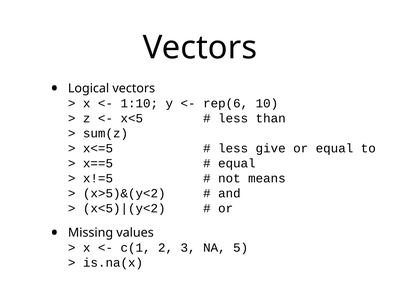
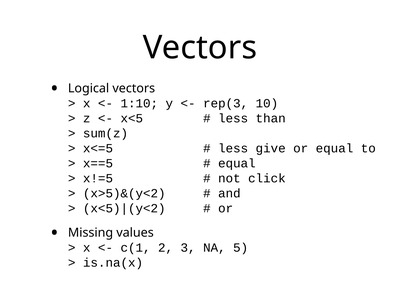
rep(6: rep(6 -> rep(3 (226, 103)
means: means -> click (267, 178)
